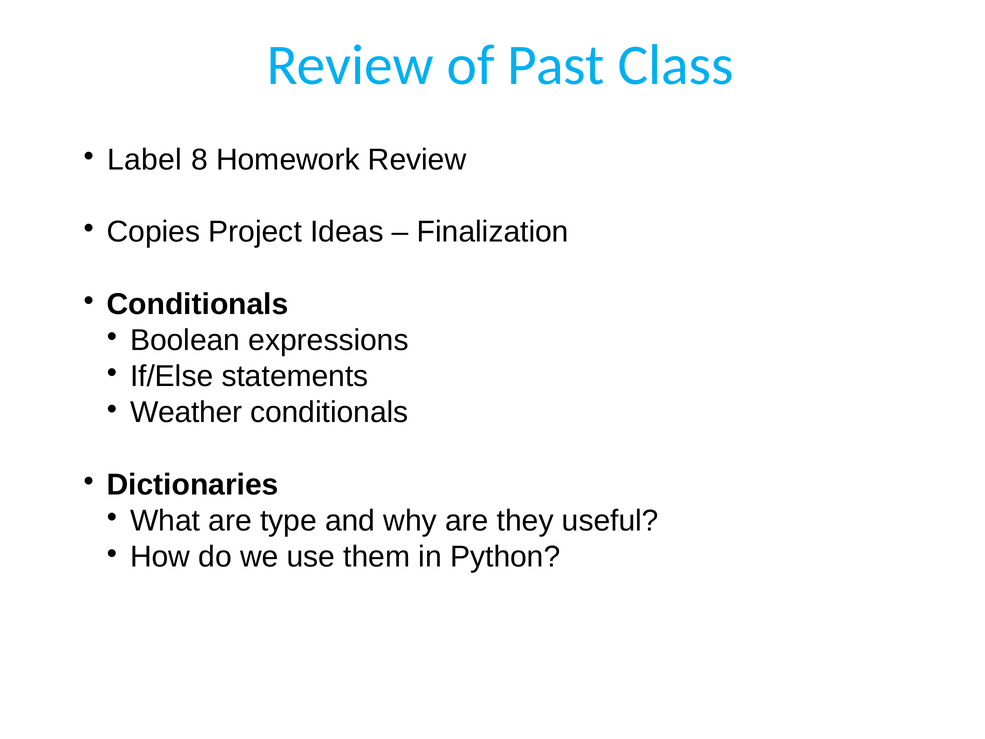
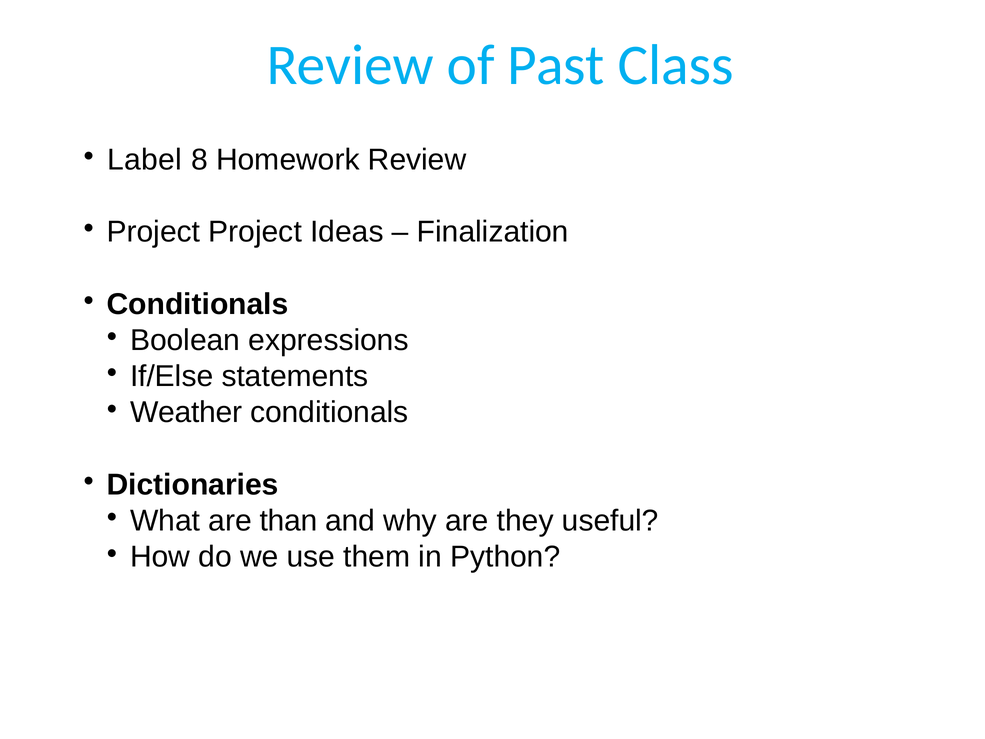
Copies: Copies -> Project (153, 232)
type: type -> than (289, 521)
